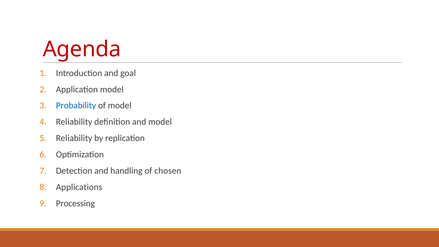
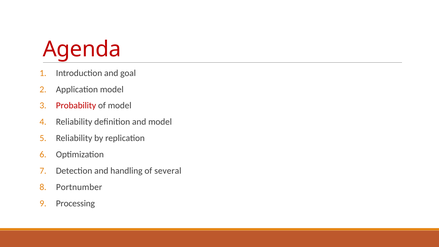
Probability colour: blue -> red (76, 106)
chosen: chosen -> several (168, 171)
Applications: Applications -> Portnumber (79, 187)
